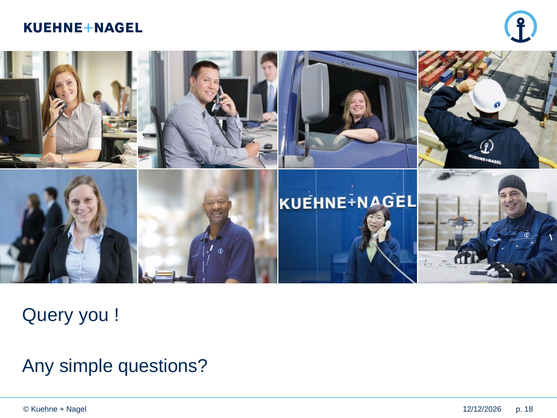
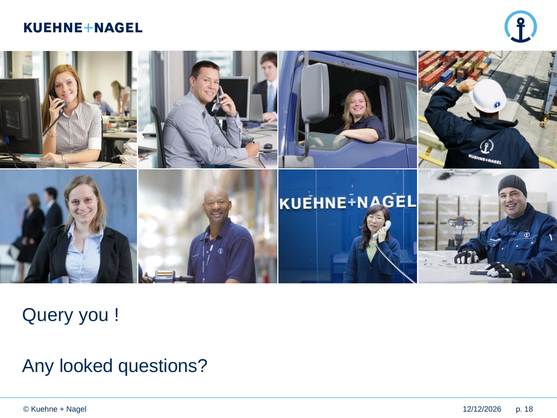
simple: simple -> looked (86, 366)
